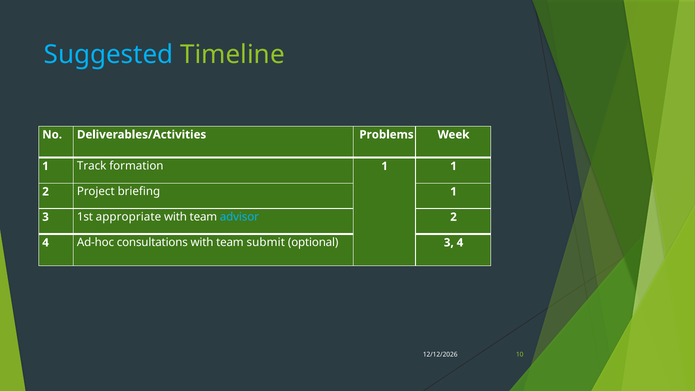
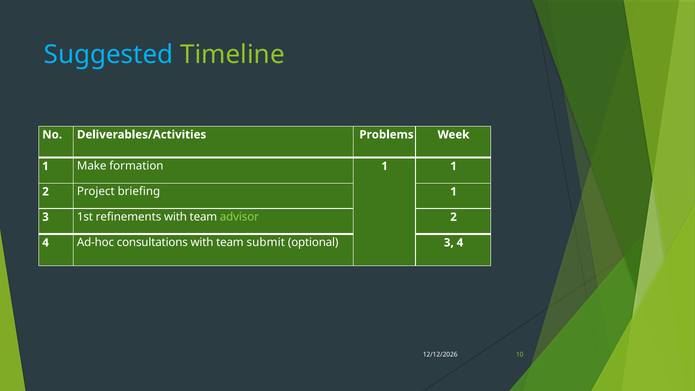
Track: Track -> Make (92, 166)
appropriate: appropriate -> refinements (129, 217)
advisor colour: light blue -> light green (239, 217)
